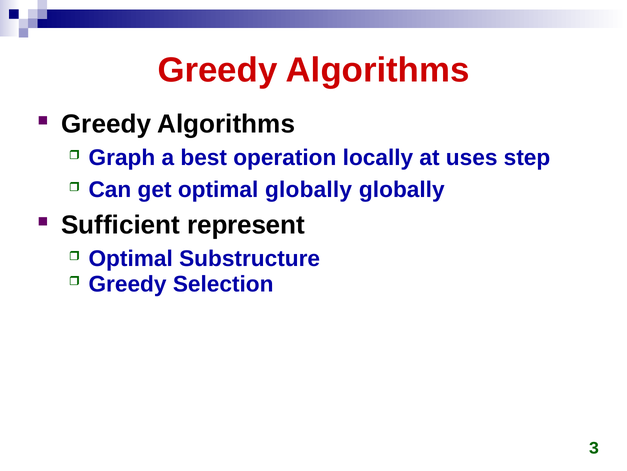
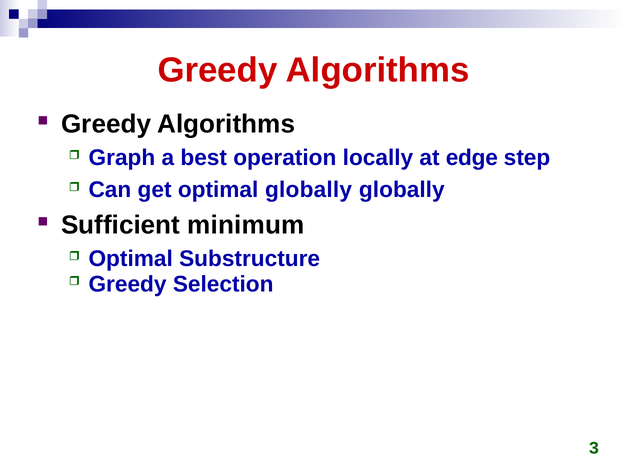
uses: uses -> edge (472, 158)
represent: represent -> minimum (246, 225)
